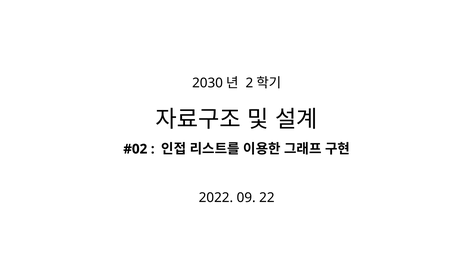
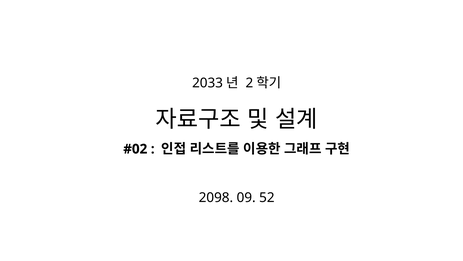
2030: 2030 -> 2033 (208, 83)
2022: 2022 -> 2098 (216, 197)
22: 22 -> 52 (267, 197)
